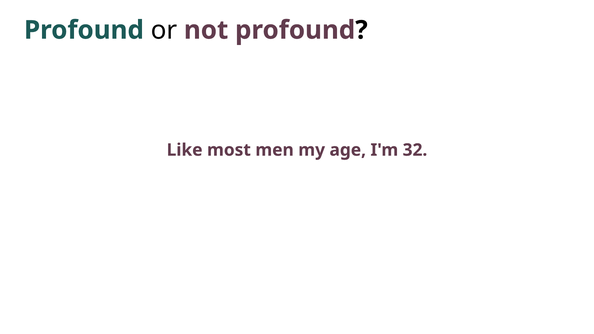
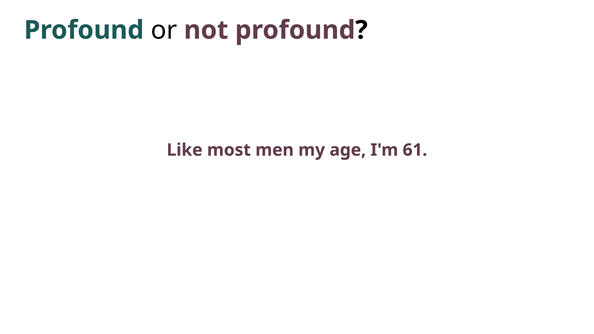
32: 32 -> 61 (415, 150)
